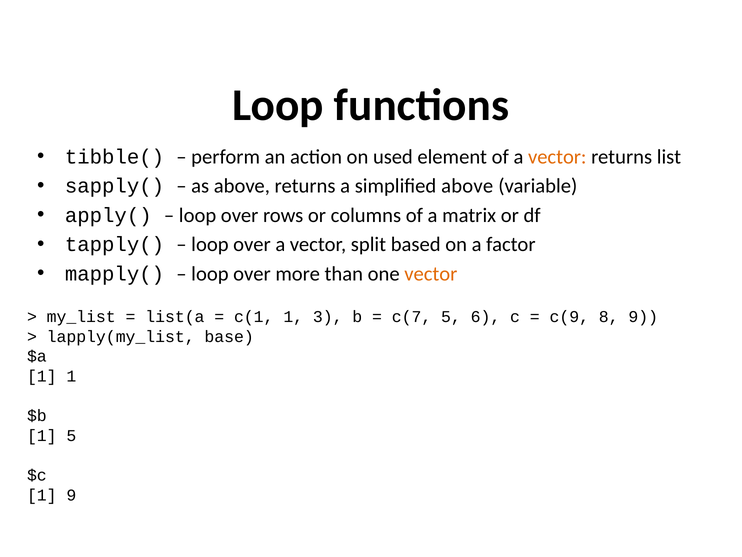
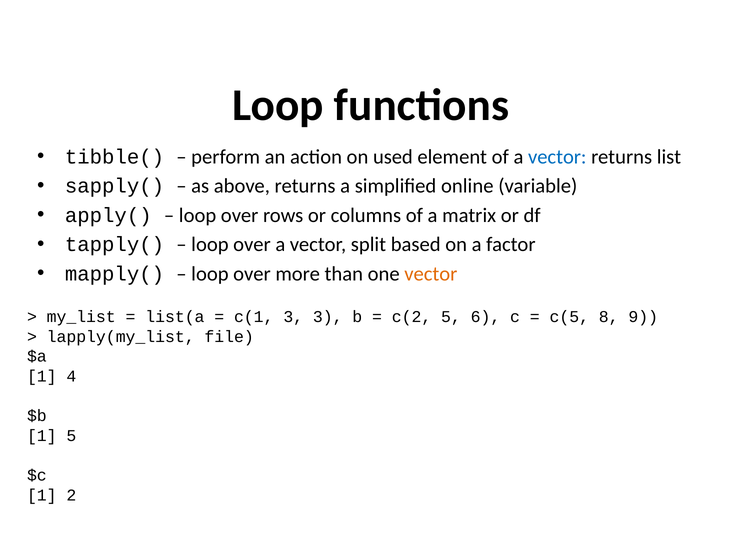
vector colour: orange -> blue (557, 157)
simplified above: above -> online (467, 186)
c(1 1: 1 -> 3 (293, 317)
c(7: c(7 -> c(2 (412, 317)
c(9: c(9 -> c(5 (569, 317)
base: base -> file (229, 336)
1 1: 1 -> 4 (71, 376)
1 9: 9 -> 2 (71, 495)
